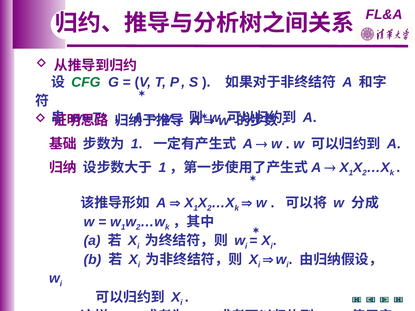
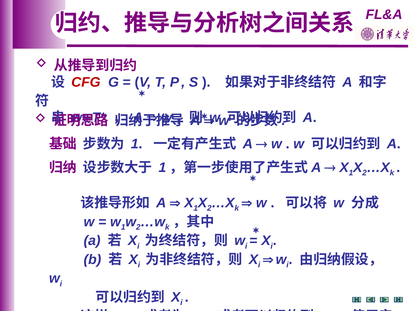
CFG colour: green -> red (86, 82)
